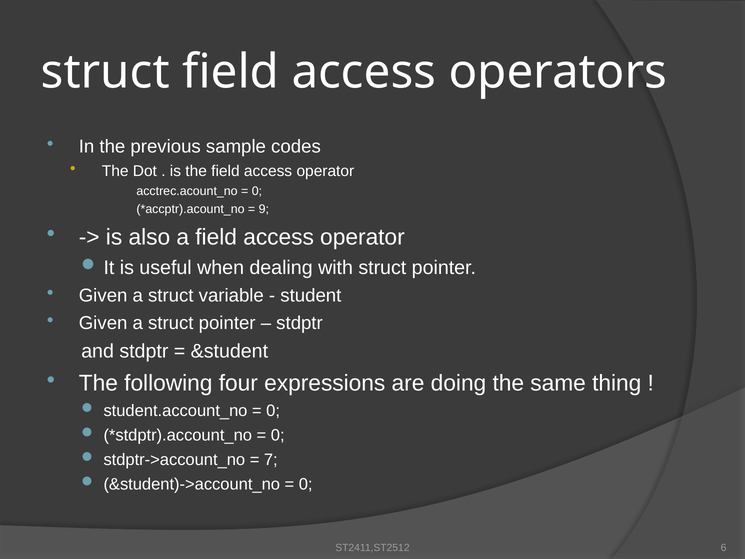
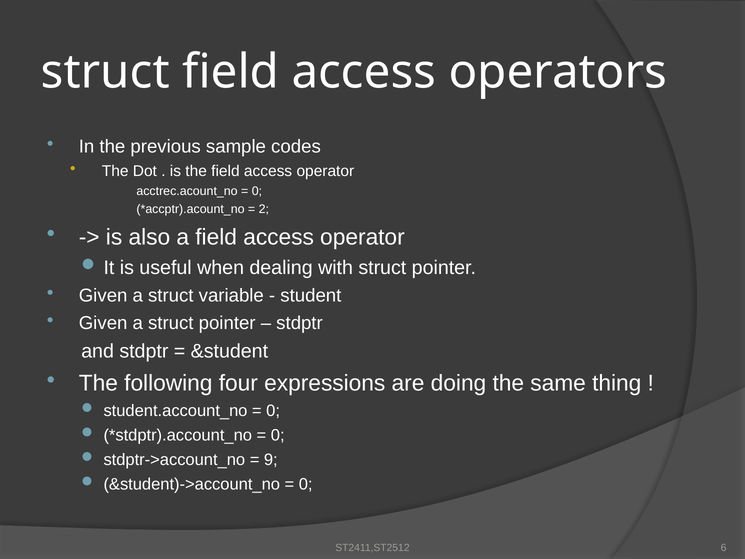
9: 9 -> 2 (264, 209)
7: 7 -> 9 (271, 460)
